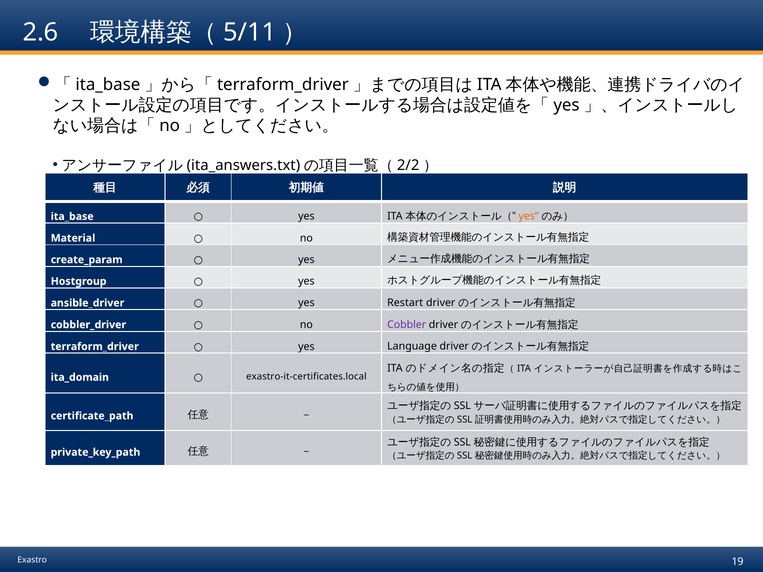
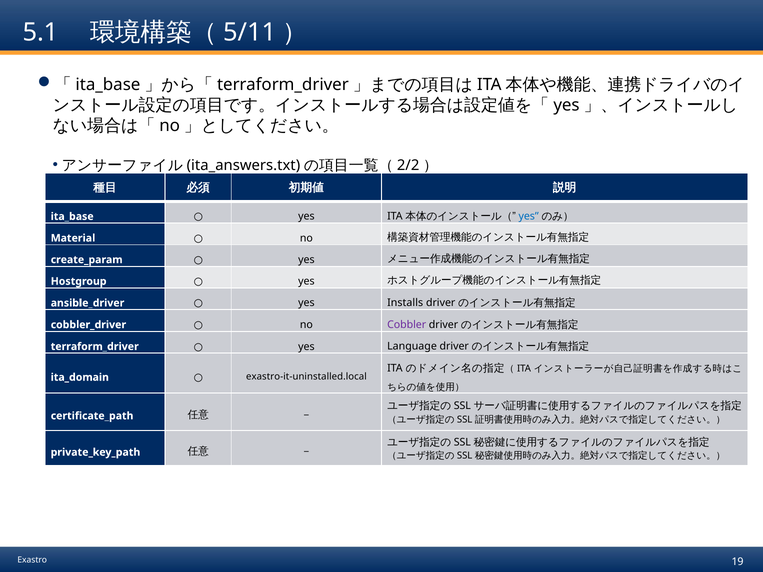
2.6: 2.6 -> 5.1 (41, 32)
yes colour: orange -> blue (529, 217)
Restart: Restart -> Installs (405, 303)
exastro-it-certificates.local: exastro-it-certificates.local -> exastro-it-uninstalled.local (306, 377)
